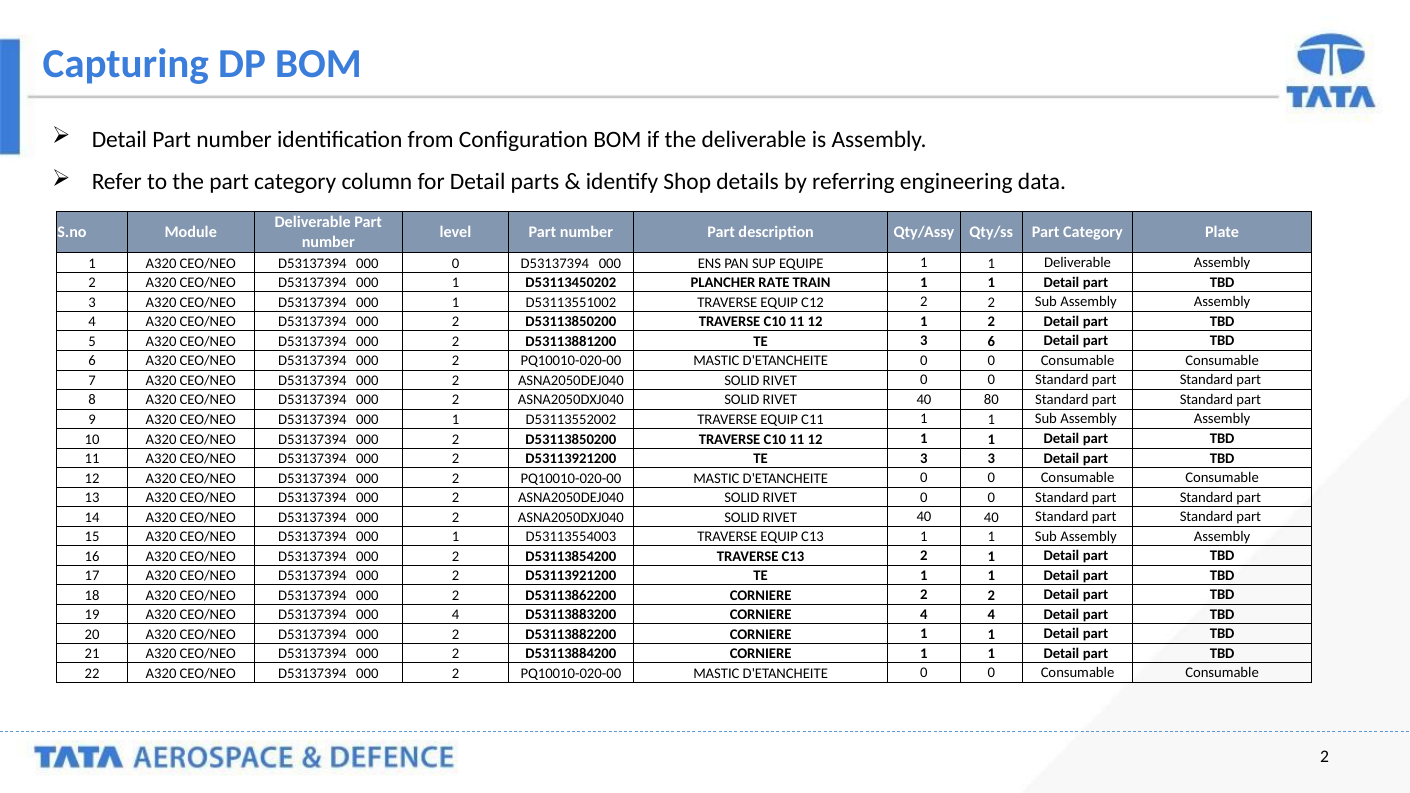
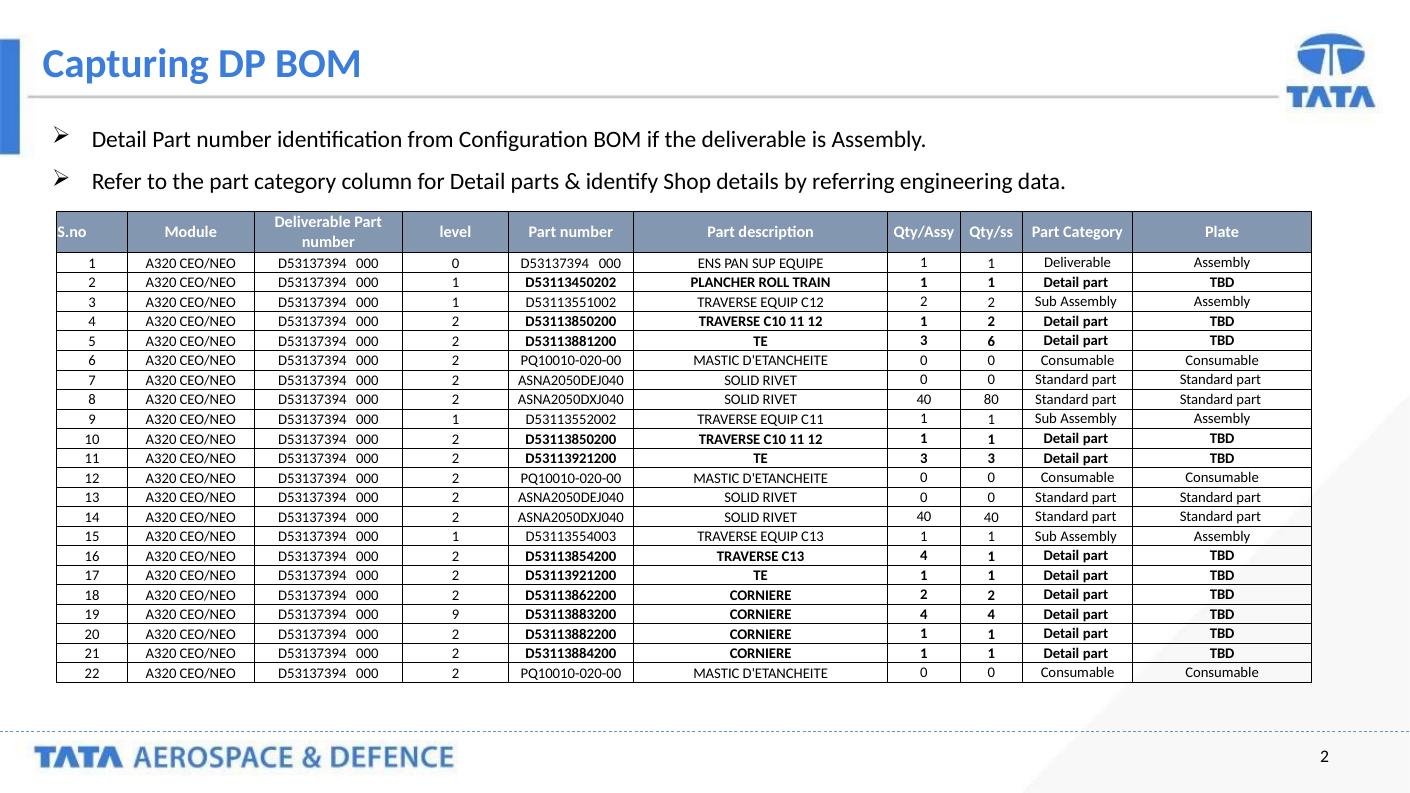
RATE: RATE -> ROLL (774, 283)
C13 2: 2 -> 4 (924, 556)
000 4: 4 -> 9 (456, 615)
